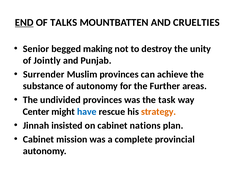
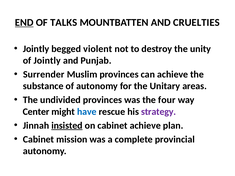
Senior: Senior -> Jointly (36, 49)
making: making -> violent (98, 49)
Further: Further -> Unitary (165, 86)
task: task -> four (167, 100)
strategy colour: orange -> purple (159, 112)
insisted underline: none -> present (67, 126)
cabinet nations: nations -> achieve (145, 126)
